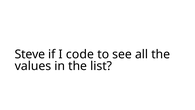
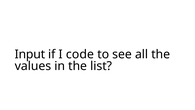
Steve: Steve -> Input (30, 54)
